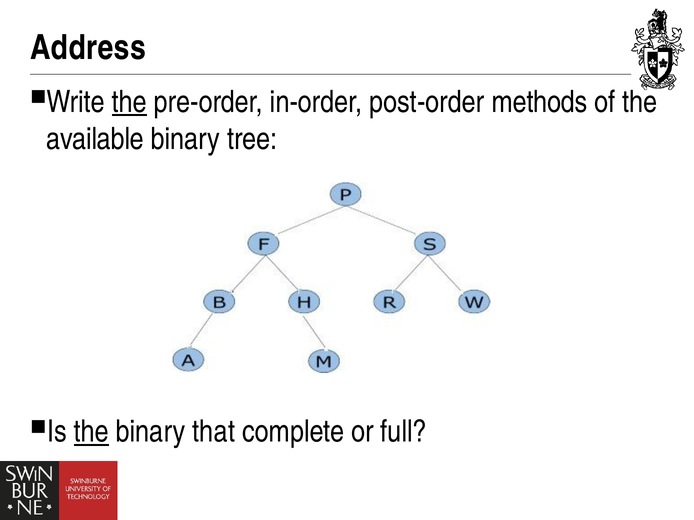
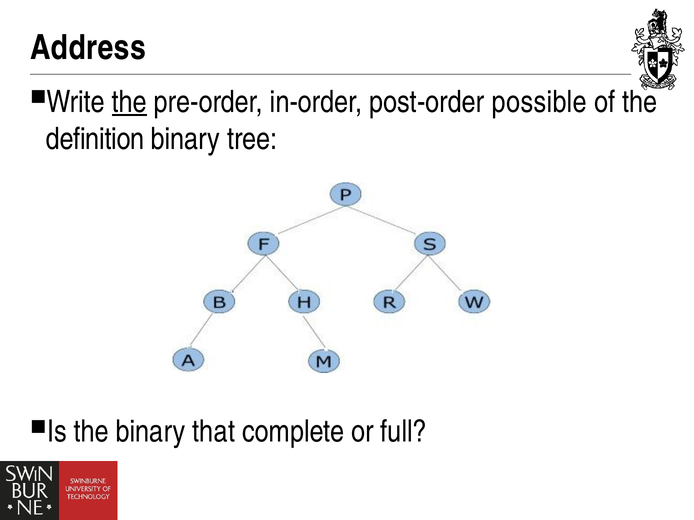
methods: methods -> possible (539, 102)
available: available -> definition (95, 139)
the underline: present -> none (91, 432)
